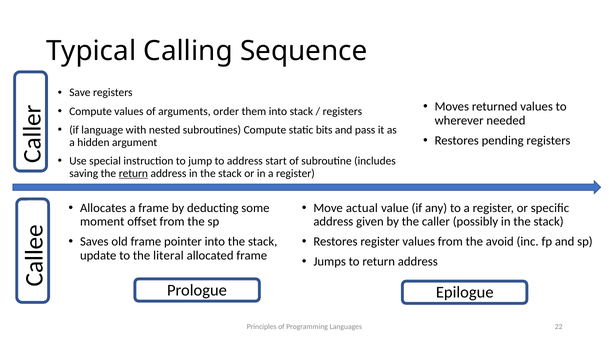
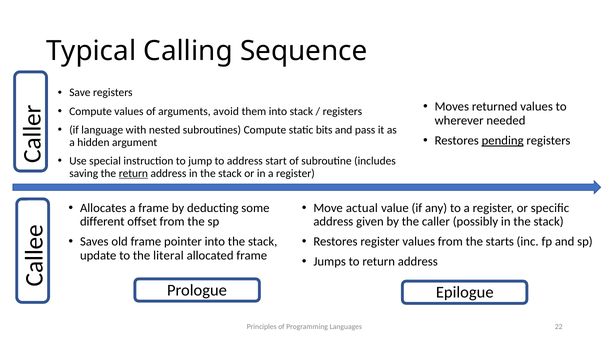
order: order -> avoid (226, 112)
pending underline: none -> present (503, 141)
moment: moment -> different (102, 222)
avoid: avoid -> starts (500, 242)
